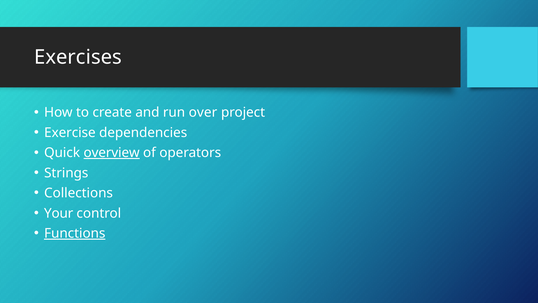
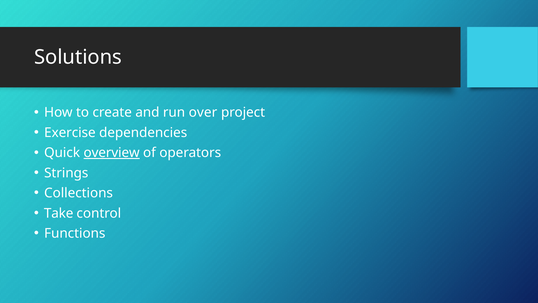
Exercises: Exercises -> Solutions (78, 57)
Your: Your -> Take (59, 213)
Functions underline: present -> none (75, 233)
